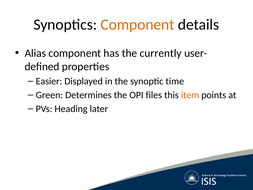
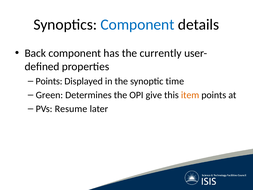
Component colour: orange -> blue (137, 24)
Alias: Alias -> Back (35, 53)
Easier: Easier -> Points (49, 81)
files: files -> give (154, 95)
Heading: Heading -> Resume (71, 109)
